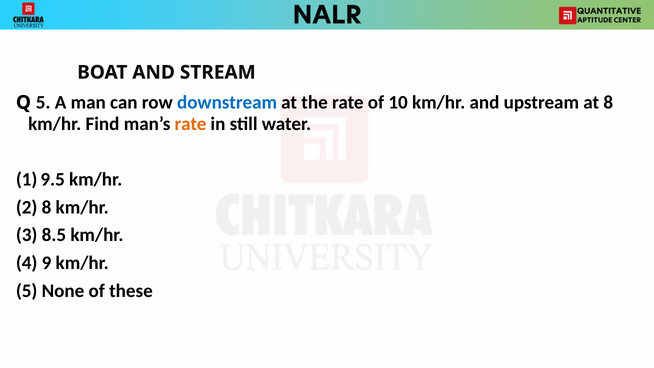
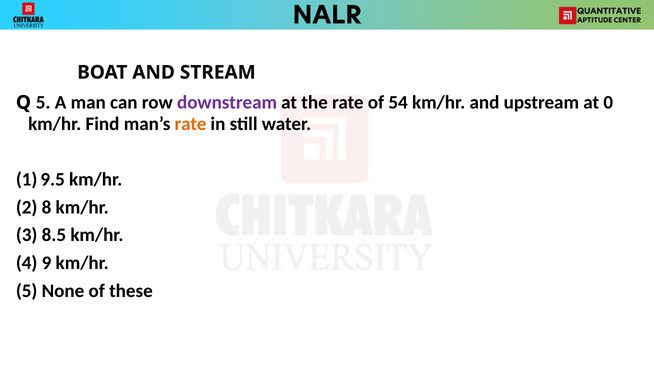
downstream colour: blue -> purple (227, 102)
10: 10 -> 54 (398, 102)
at 8: 8 -> 0 (608, 102)
